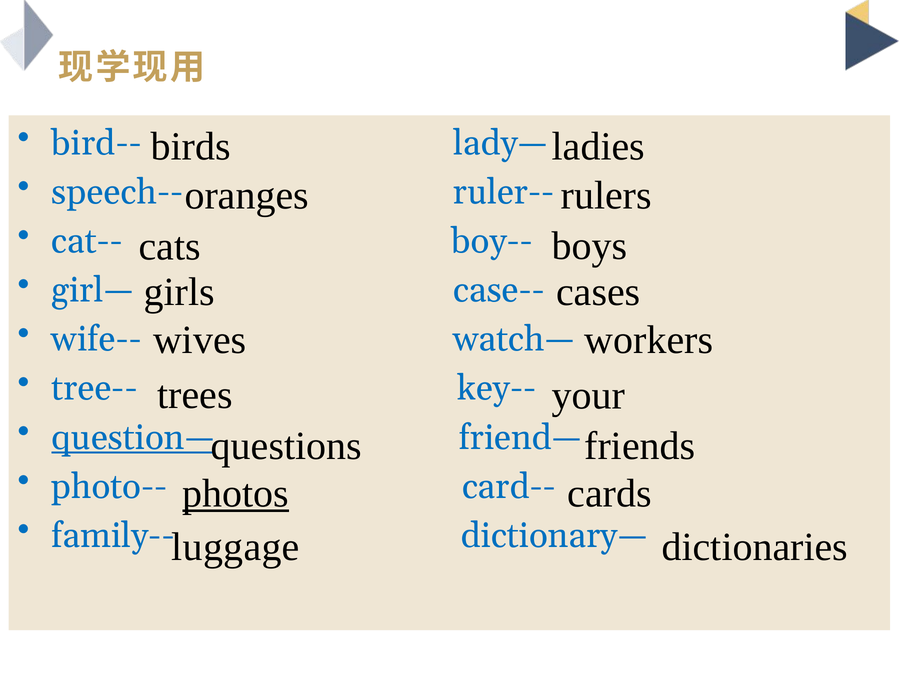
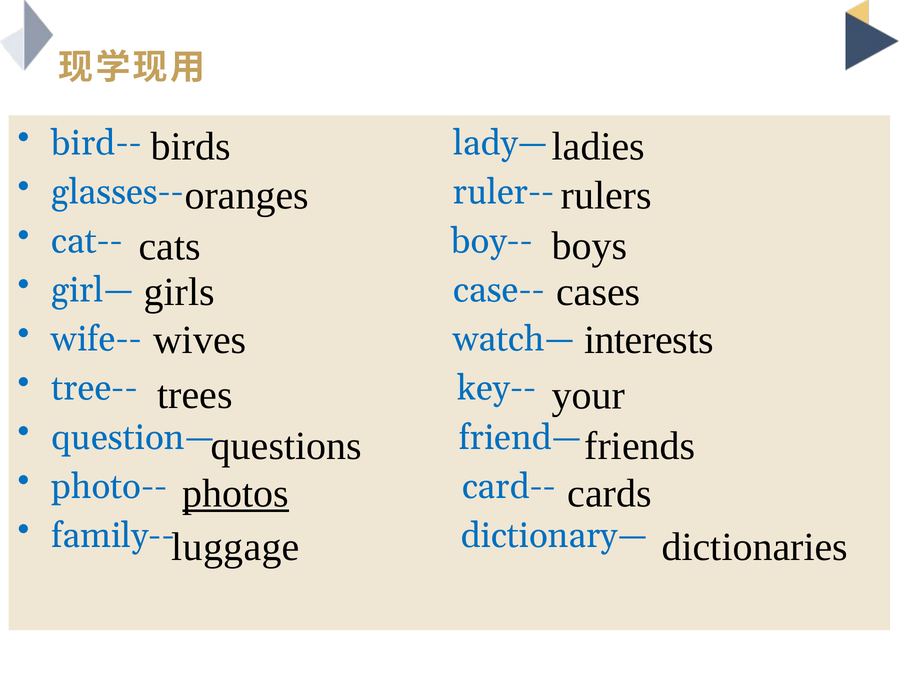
speech--: speech-- -> glasses-- (118, 192)
workers: workers -> interests (649, 340)
question— underline: present -> none (133, 437)
